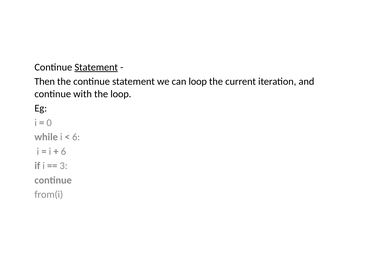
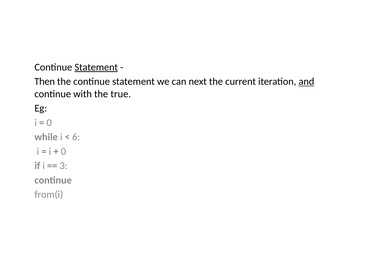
can loop: loop -> next (198, 82)
and underline: none -> present (306, 82)
the loop: loop -> true (121, 94)
6: 6 -> 0 (63, 151)
